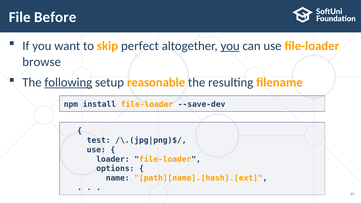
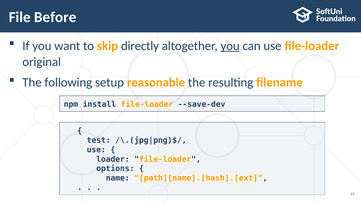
perfect: perfect -> directly (140, 46)
browse: browse -> original (42, 62)
following underline: present -> none (68, 83)
